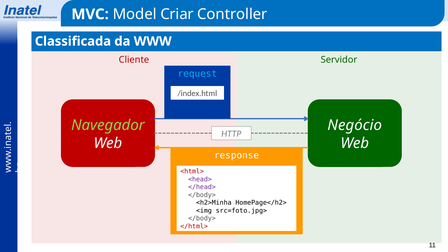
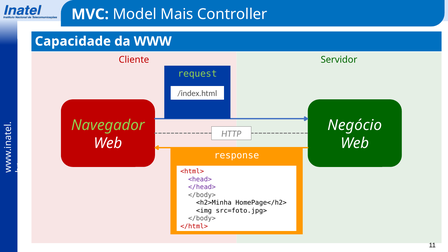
Criar: Criar -> Mais (177, 14)
Classificada: Classificada -> Capacidade (73, 41)
request colour: light blue -> light green (197, 74)
